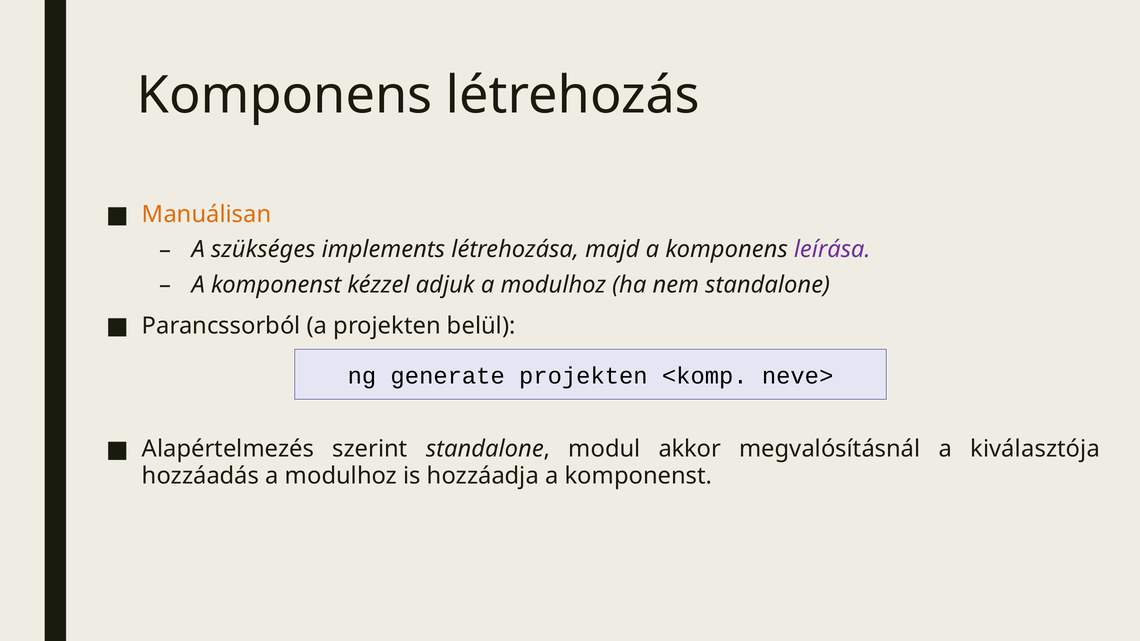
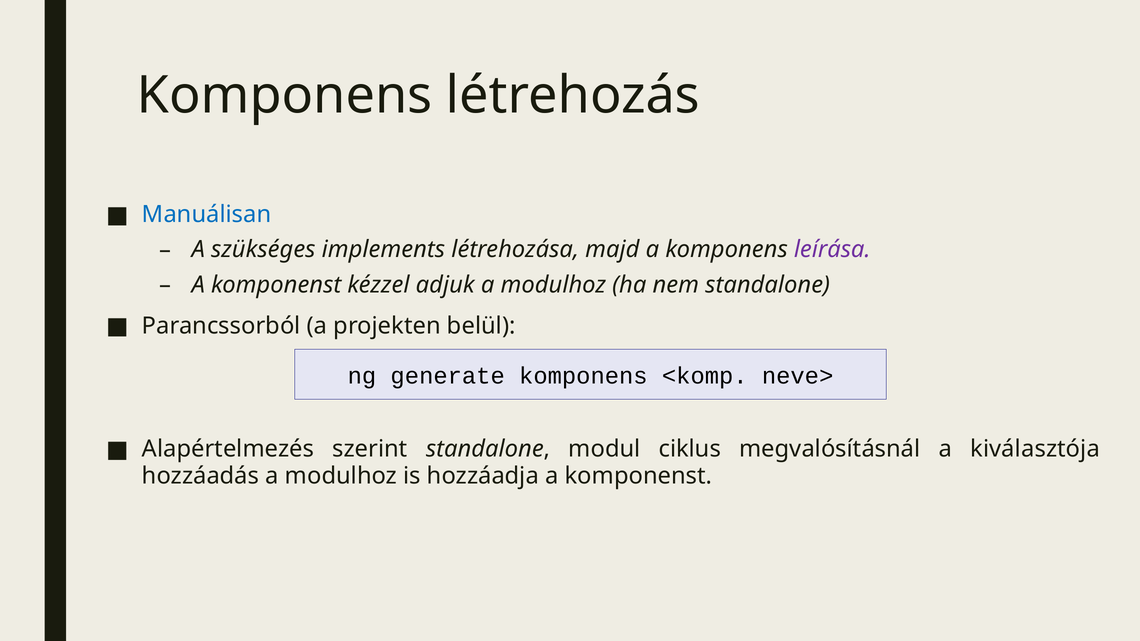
Manuálisan colour: orange -> blue (207, 215)
generate projekten: projekten -> komponens (583, 376)
akkor: akkor -> ciklus (690, 449)
